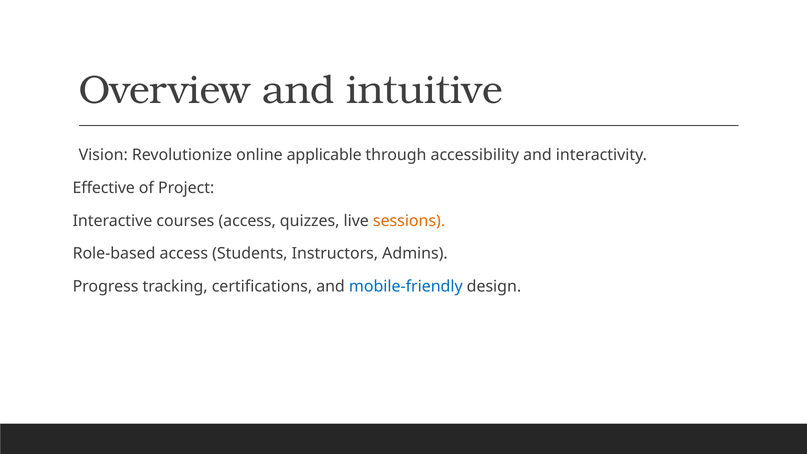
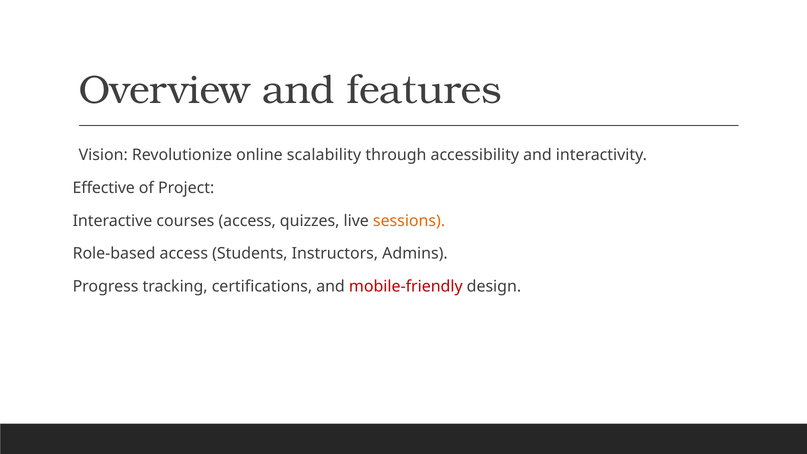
intuitive: intuitive -> features (424, 90)
applicable: applicable -> scalability (324, 155)
mobile-friendly colour: blue -> red (406, 286)
